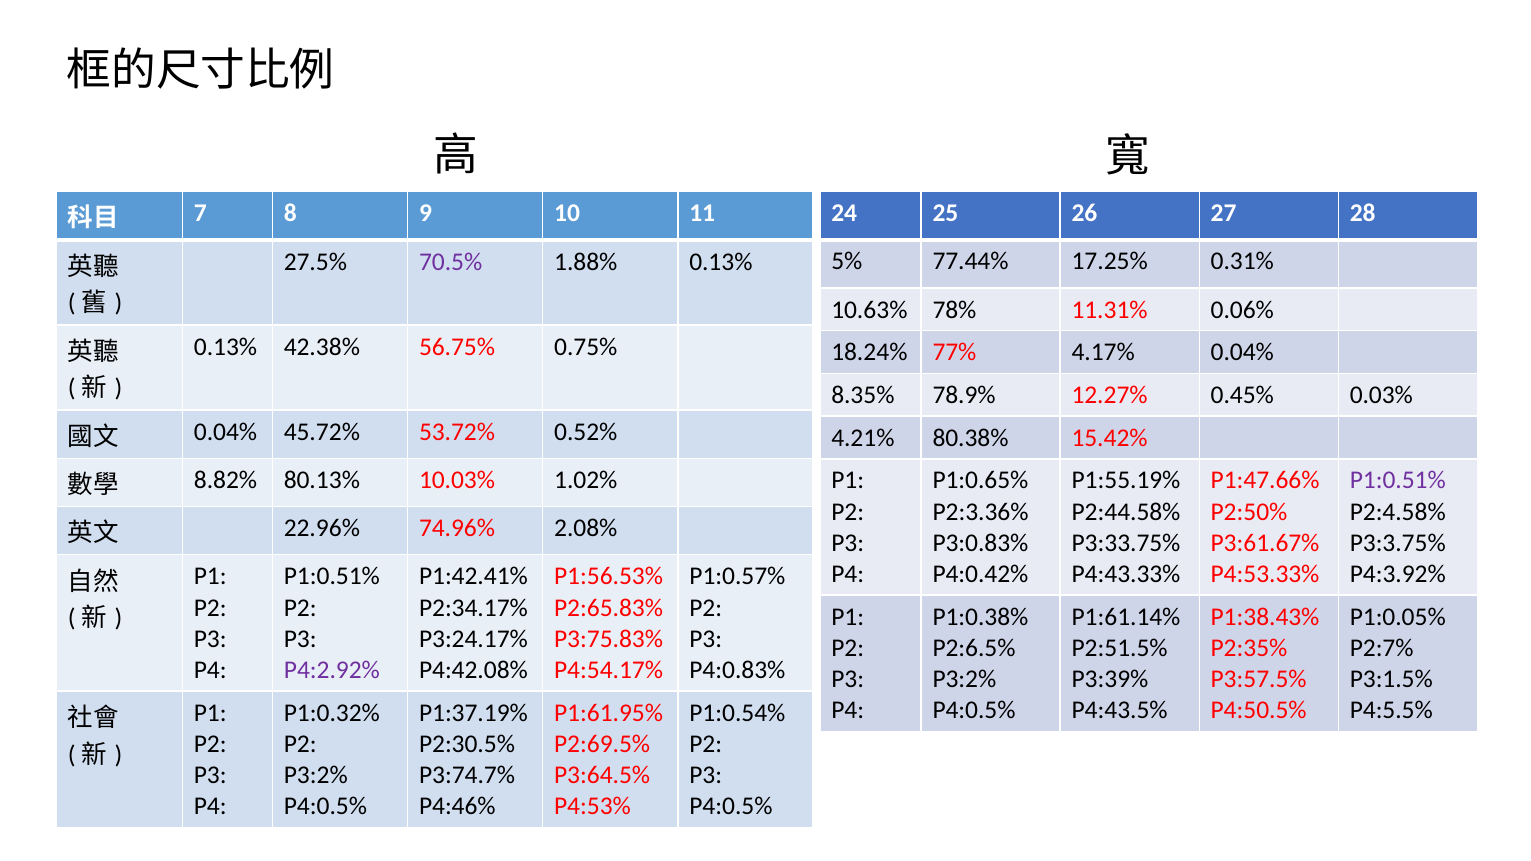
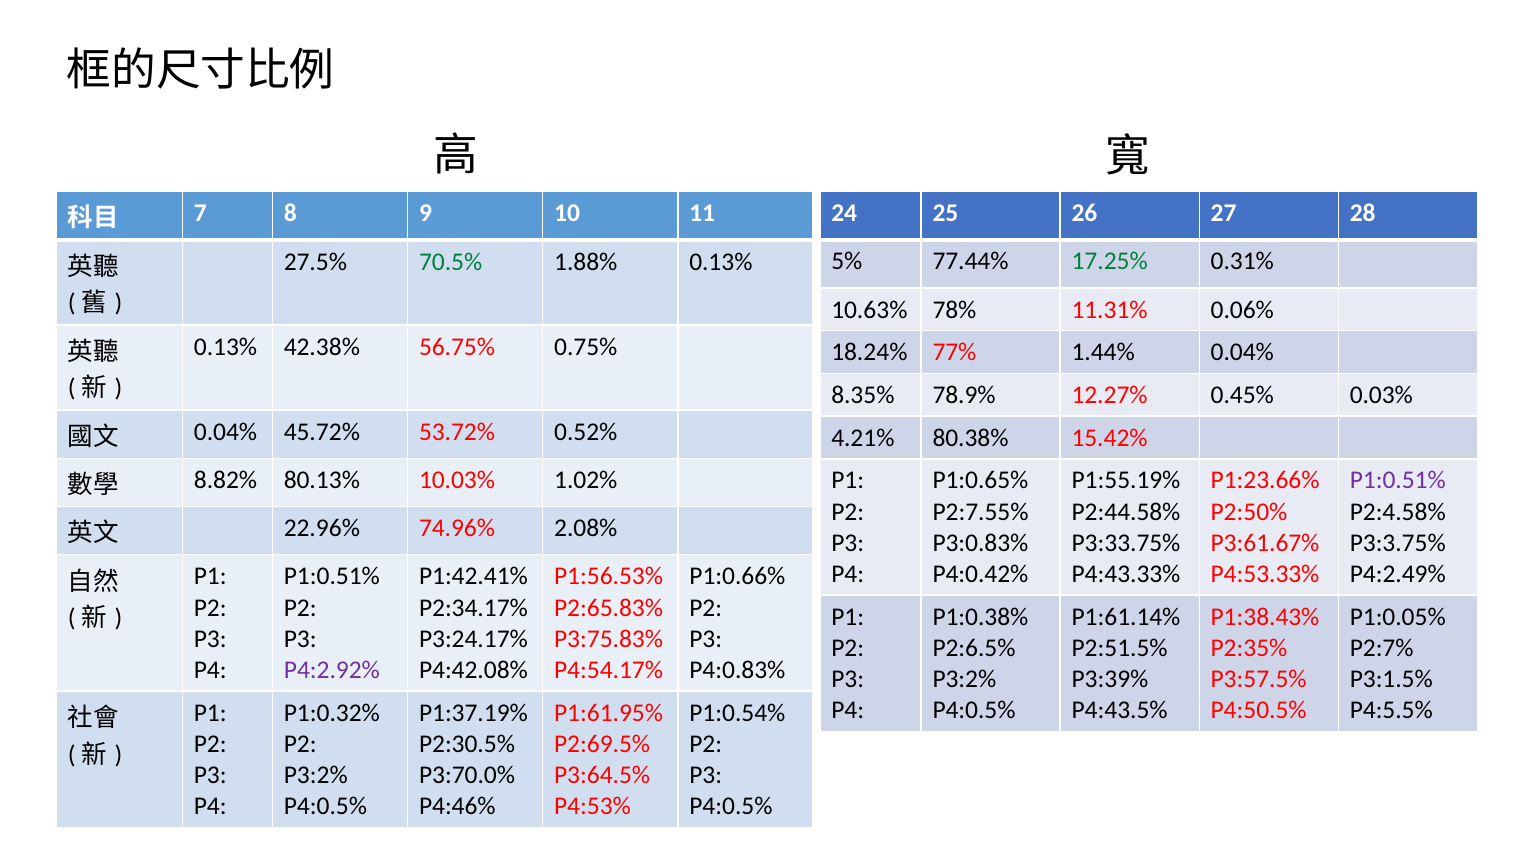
70.5% colour: purple -> green (451, 262)
17.25% colour: black -> green (1110, 262)
4.17%: 4.17% -> 1.44% (1103, 352)
P1:47.66%: P1:47.66% -> P1:23.66% (1265, 481)
P2:3.36%: P2:3.36% -> P2:7.55% (980, 512)
P4:3.92%: P4:3.92% -> P4:2.49% (1398, 574)
P1:0.57%: P1:0.57% -> P1:0.66% (737, 577)
P3:74.7%: P3:74.7% -> P3:70.0% (467, 775)
